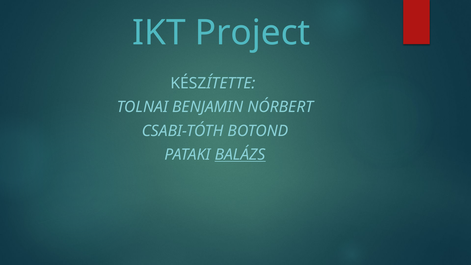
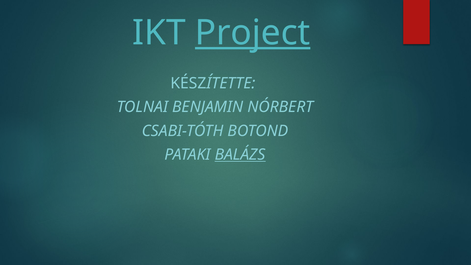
Project underline: none -> present (253, 33)
